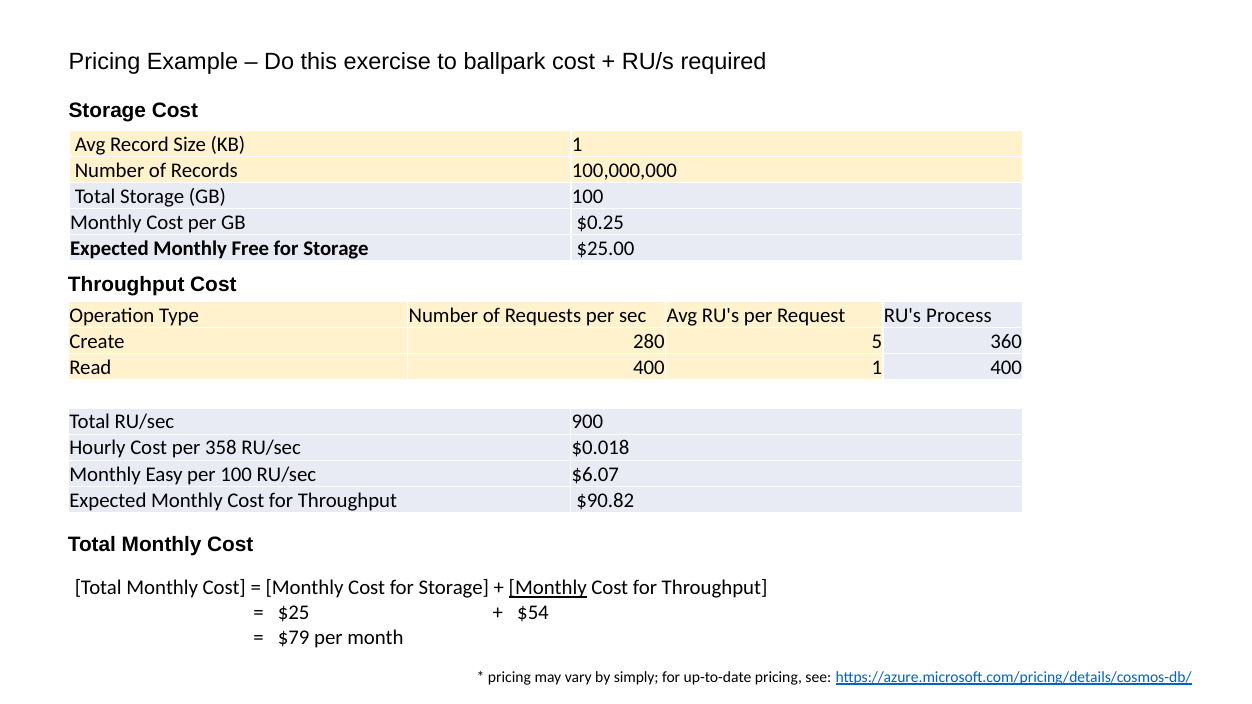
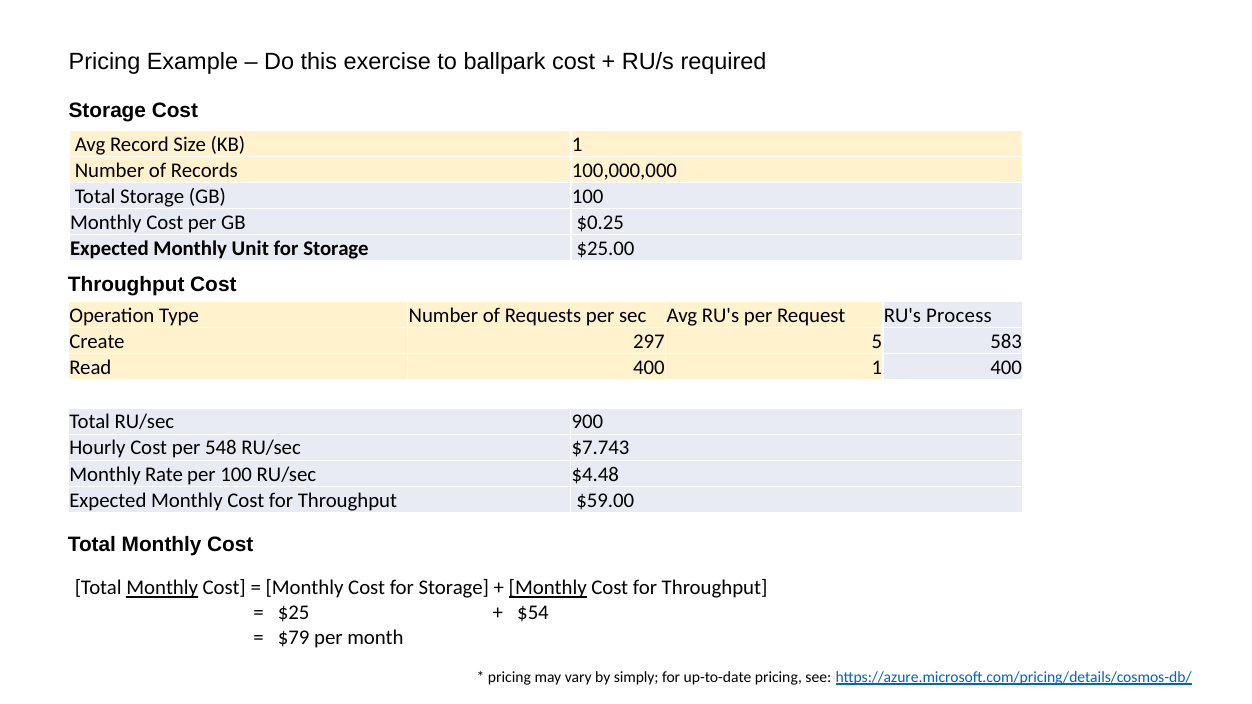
Free: Free -> Unit (250, 248)
280: 280 -> 297 (649, 342)
360: 360 -> 583 (1006, 342)
358: 358 -> 548 (221, 448)
$0.018: $0.018 -> $7.743 (601, 448)
Easy: Easy -> Rate (164, 474)
$6.07: $6.07 -> $4.48 (595, 474)
$90.82: $90.82 -> $59.00 (605, 500)
Monthly underline: none -> present (162, 588)
